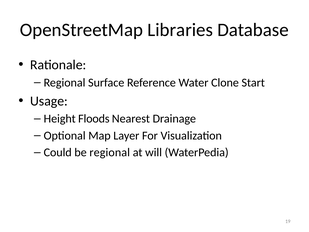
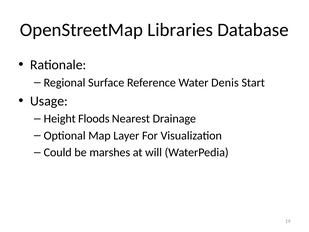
Clone: Clone -> Denis (225, 83)
be regional: regional -> marshes (110, 152)
